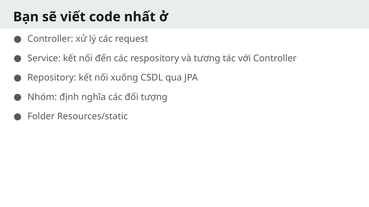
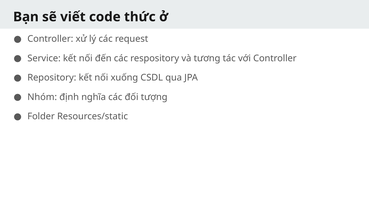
nhất: nhất -> thức (140, 17)
